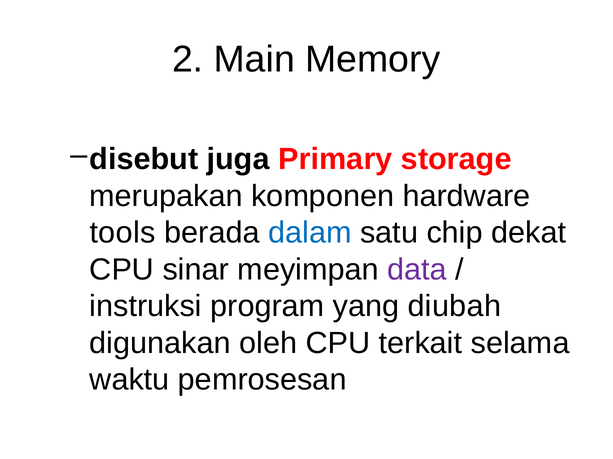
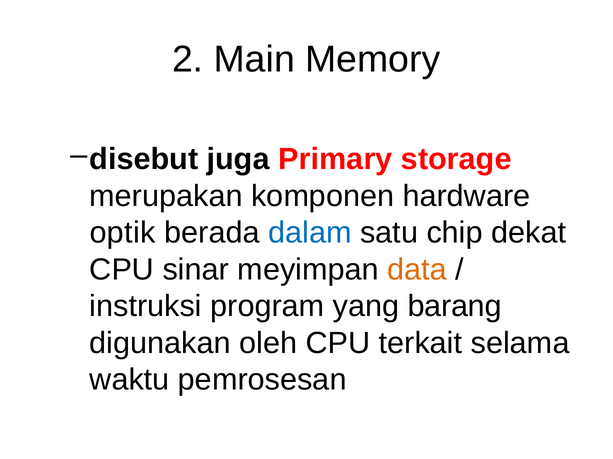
tools: tools -> optik (123, 233)
data colour: purple -> orange (417, 270)
diubah: diubah -> barang (455, 307)
